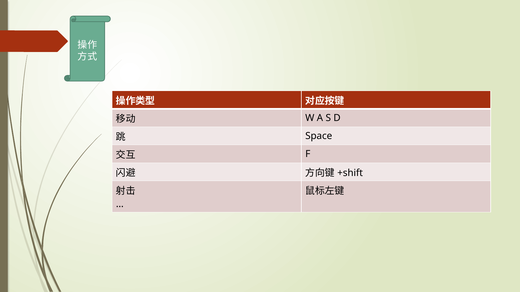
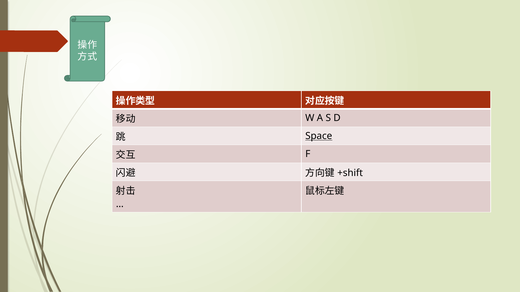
Space underline: none -> present (319, 136)
